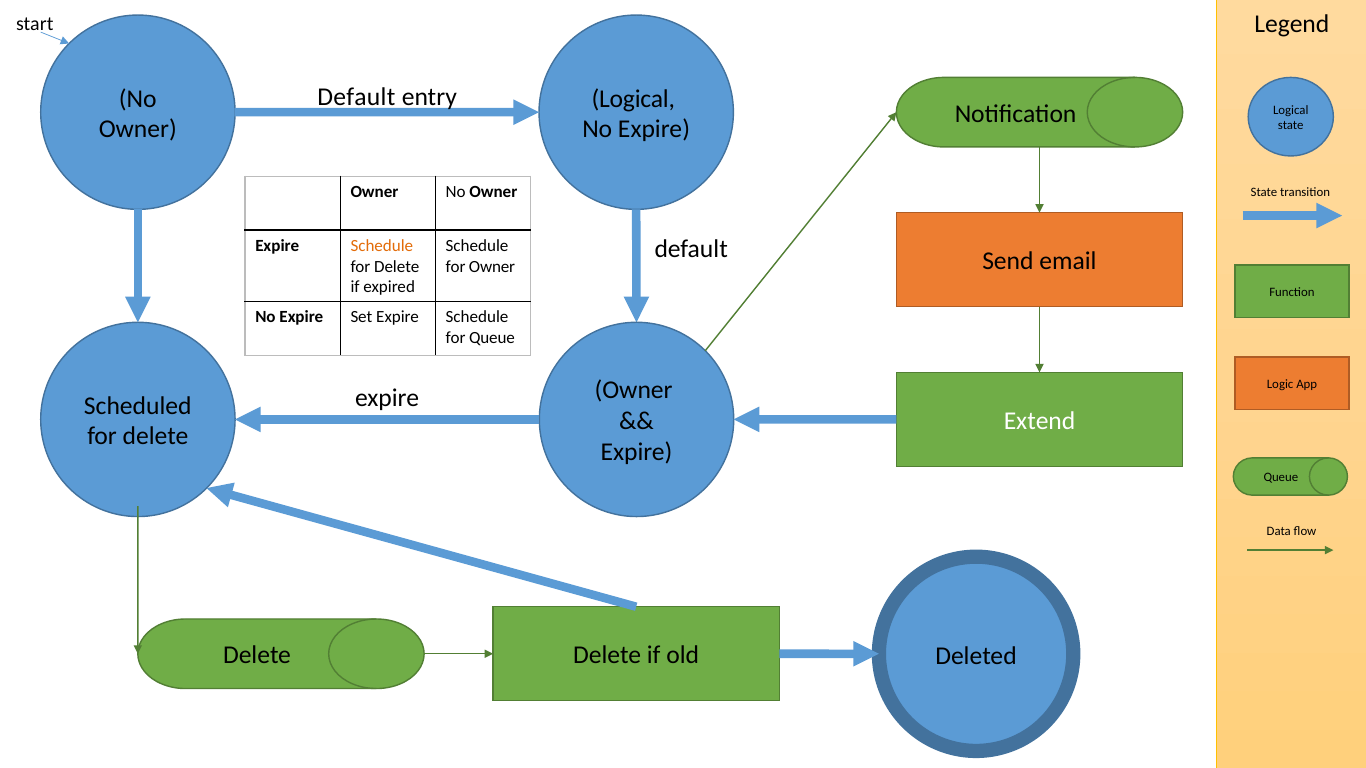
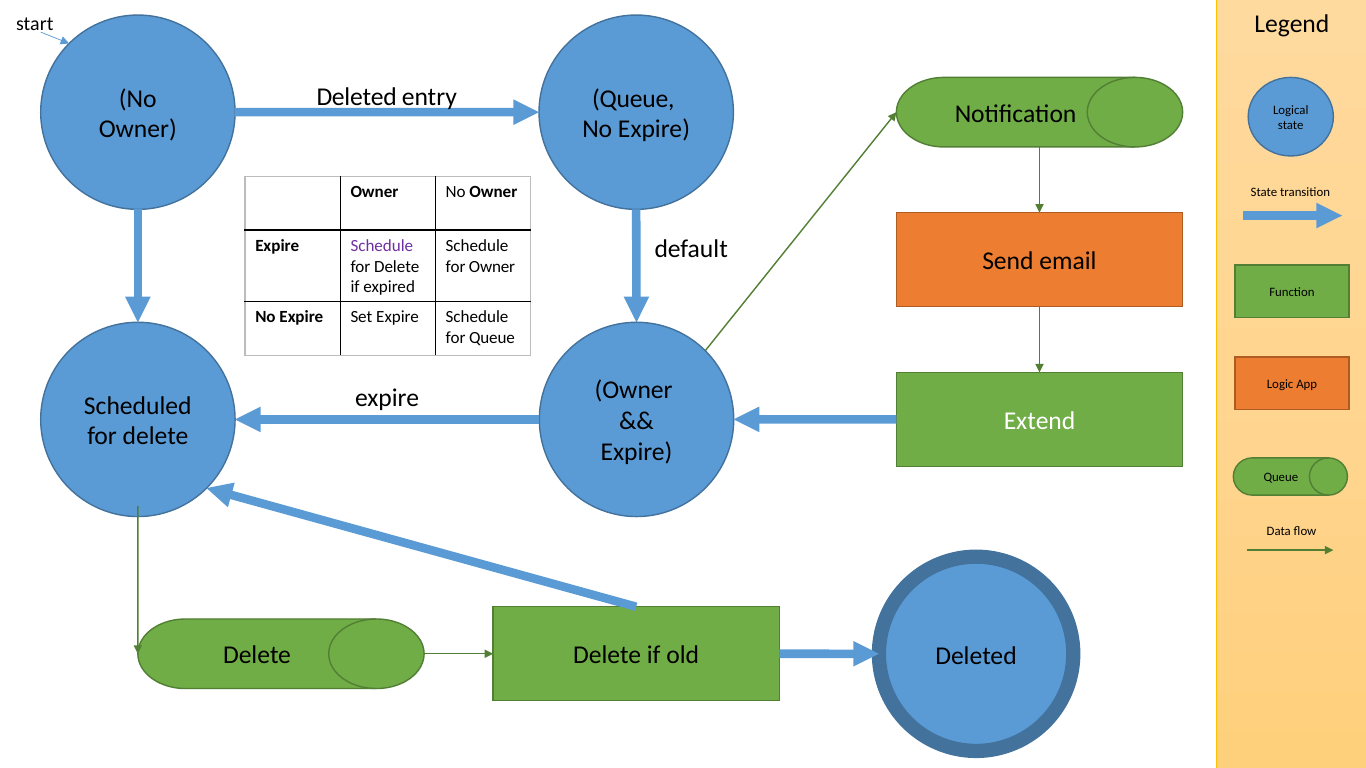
Default: Default -> Deleted (357, 98)
Logical: Logical -> Queue (633, 99)
Schedule colour: orange -> purple (382, 246)
